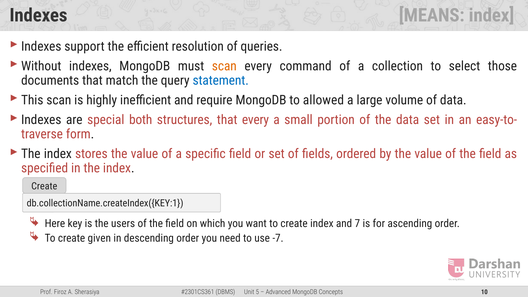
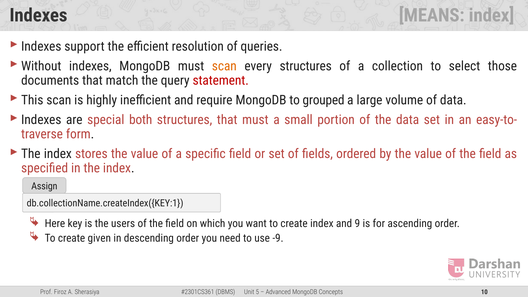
every command: command -> structures (306, 66)
statement colour: blue -> red (221, 80)
allowed: allowed -> grouped (324, 100)
that every: every -> must (255, 120)
Create: Create -> Assign (44, 186)
7: 7 -> 9 (357, 224)
-7: -7 -> -9 (278, 238)
